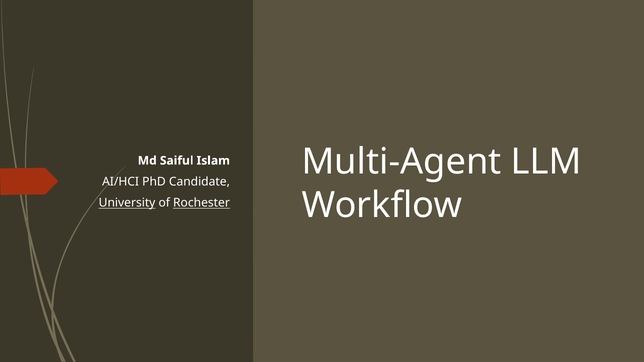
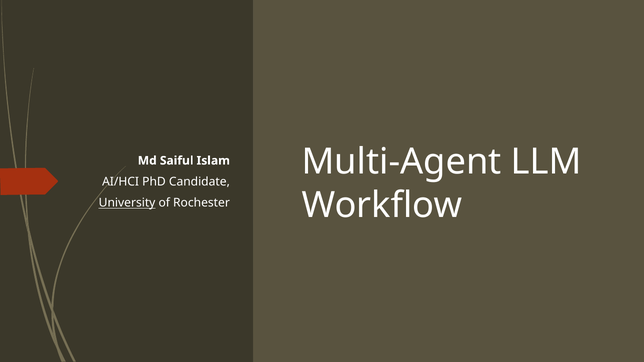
Rochester underline: present -> none (201, 203)
